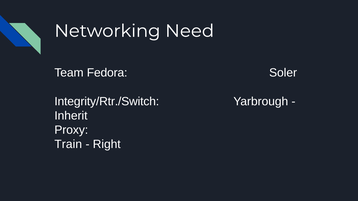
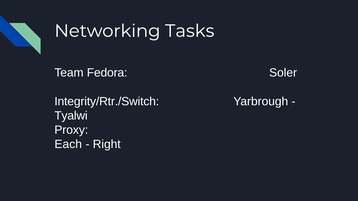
Need: Need -> Tasks (190, 31)
Inherit: Inherit -> Tyalwi (71, 116)
Train: Train -> Each (68, 145)
